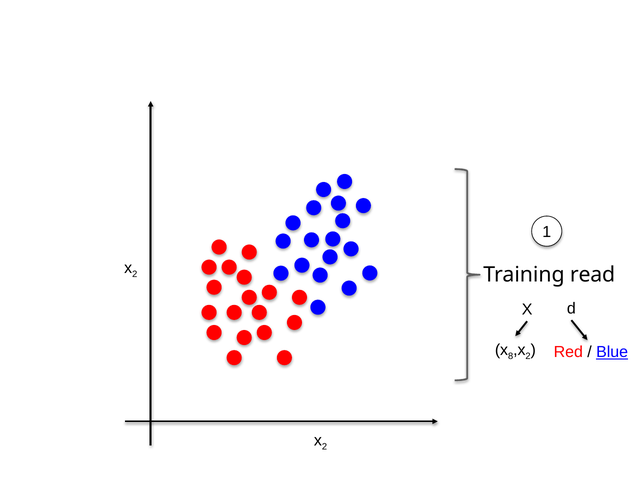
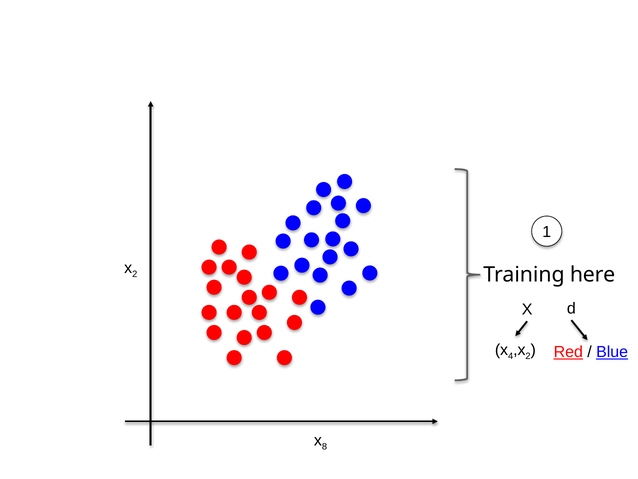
read: read -> here (593, 275)
8: 8 -> 4 (511, 356)
Red underline: none -> present (568, 352)
2: 2 -> 8 (324, 446)
